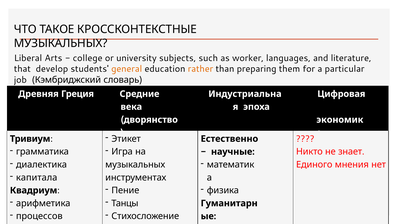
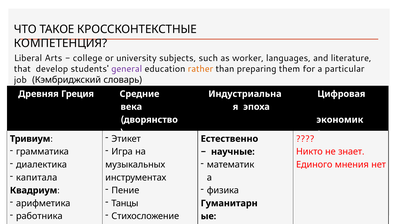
МУЗЫКАЛЬНЫХ: МУЗЫКАЛЬНЫХ -> КОМПЕТЕНЦИЯ (61, 43)
general colour: orange -> purple (127, 69)
процессов: процессов -> работника (39, 216)
